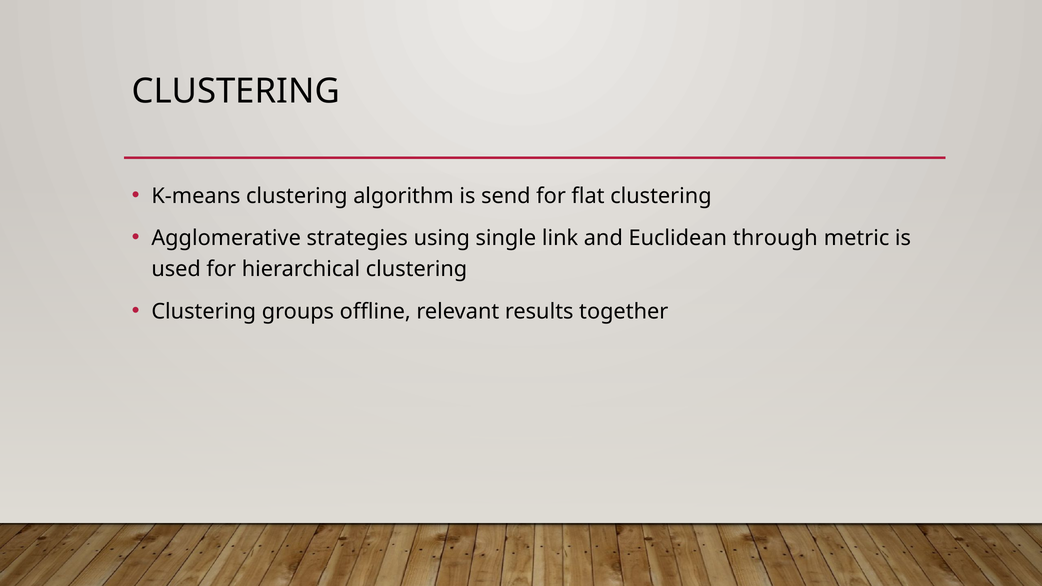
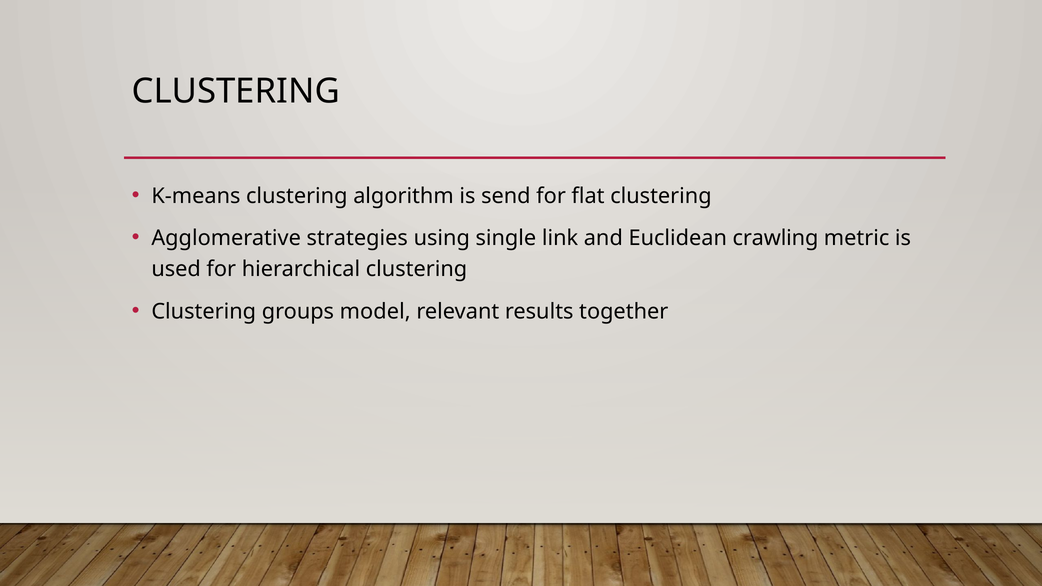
through: through -> crawling (775, 238)
offline: offline -> model (375, 311)
